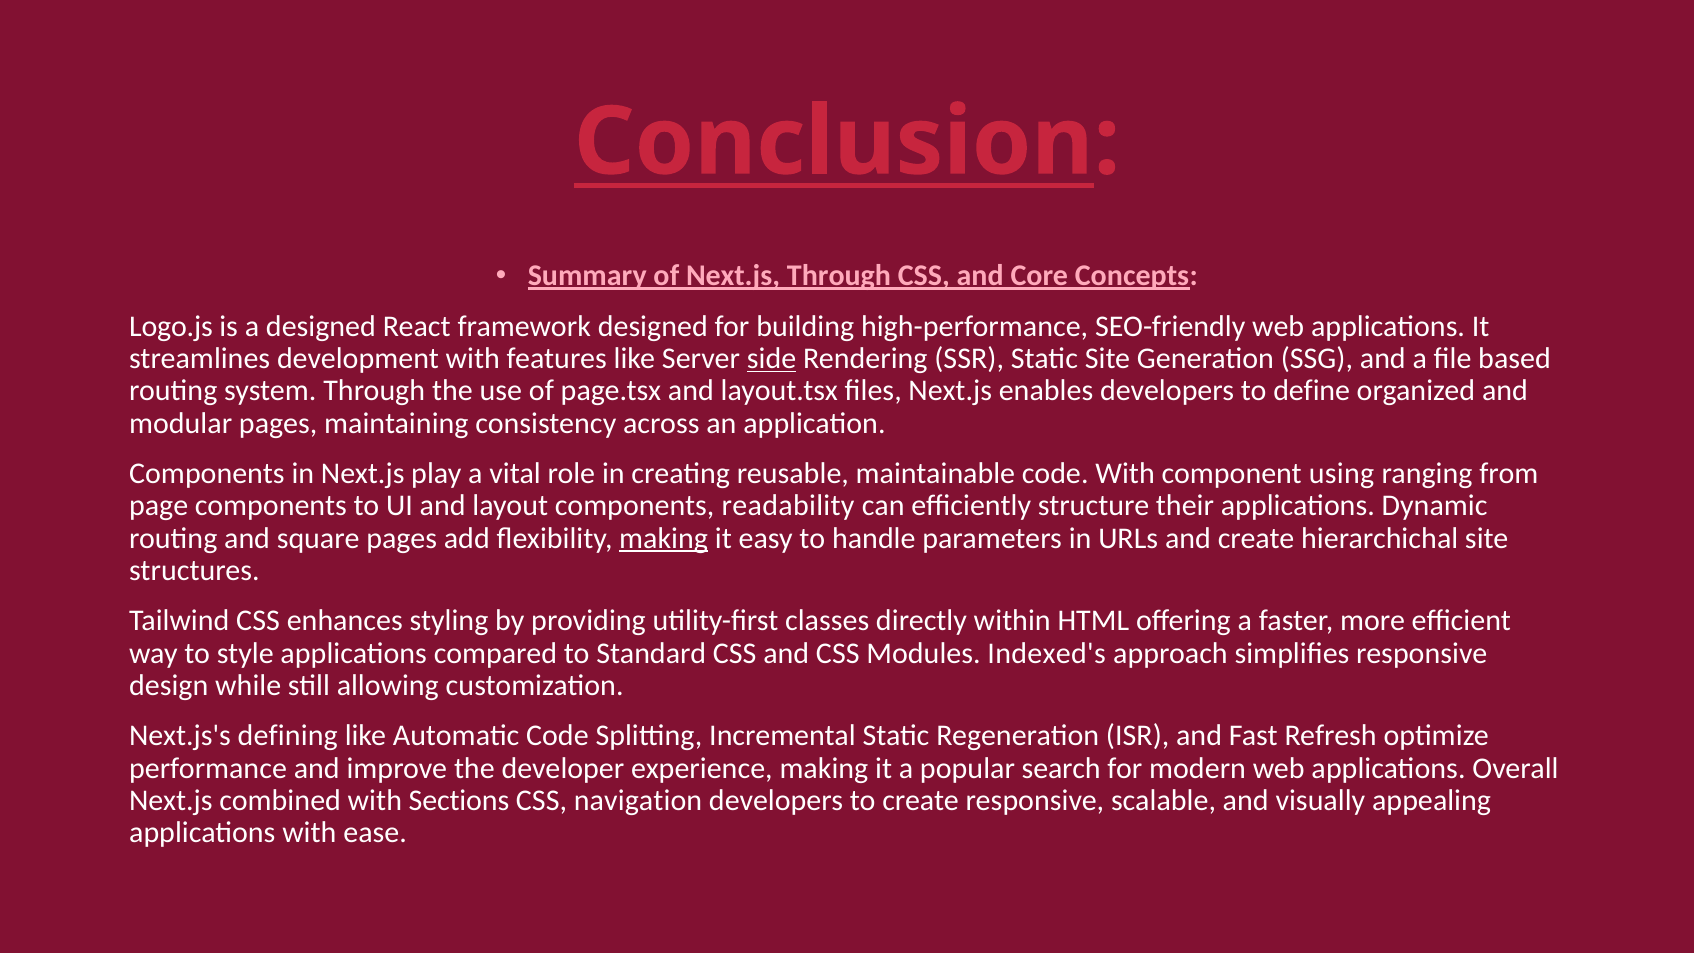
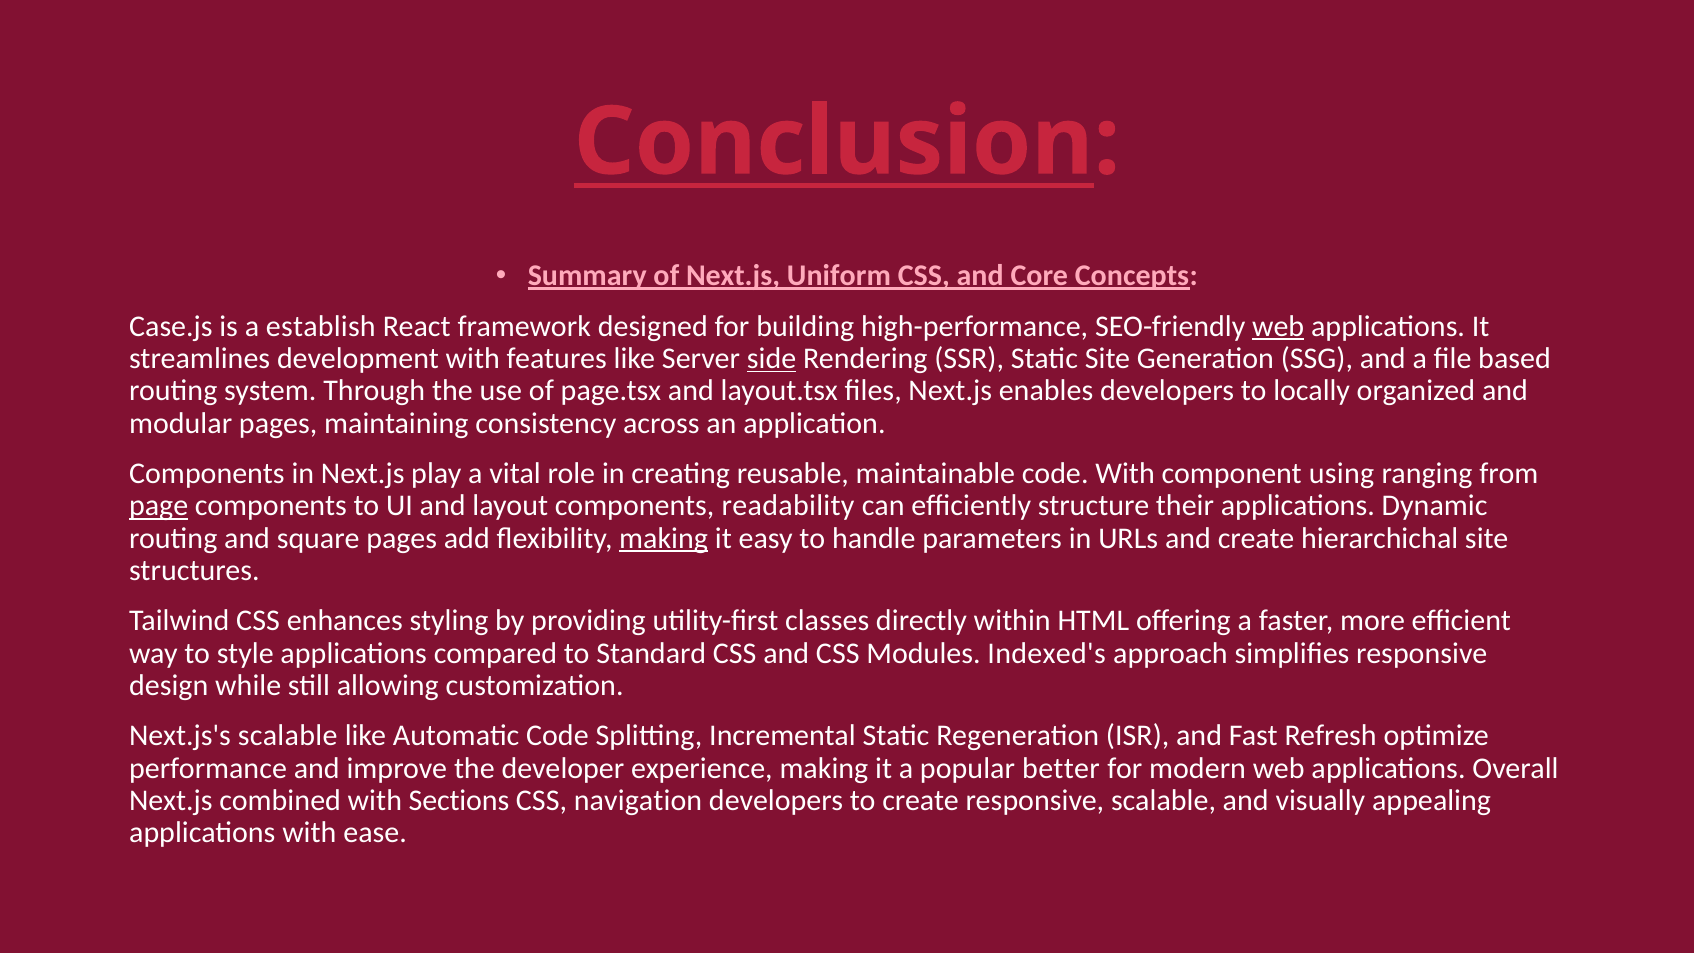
Next.js Through: Through -> Uniform (839, 276)
Logo.js: Logo.js -> Case.js (171, 326)
a designed: designed -> establish (321, 326)
web underline: none -> present (1278, 326)
define: define -> locally (1312, 391)
page underline: none -> present (159, 506)
Next.js's defining: defining -> scalable (288, 736)
search: search -> better (1061, 768)
